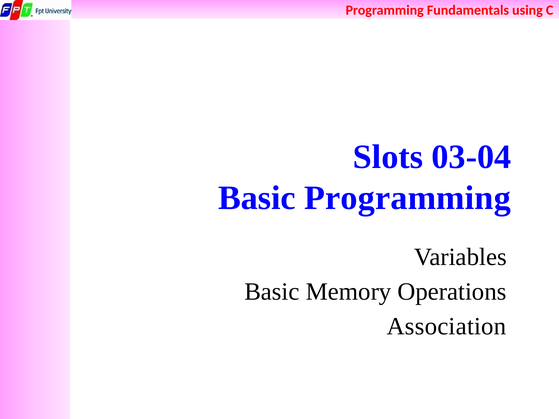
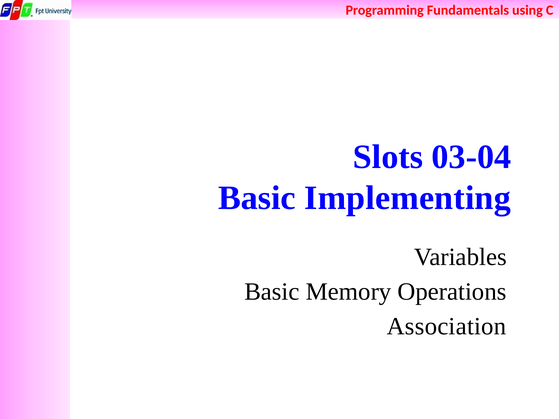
Basic Programming: Programming -> Implementing (408, 198)
